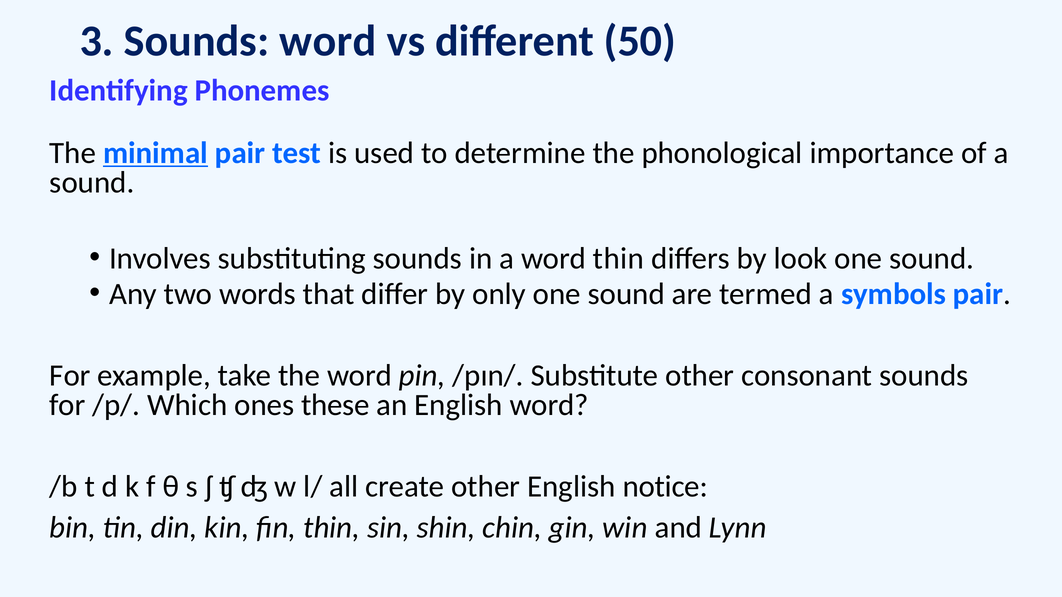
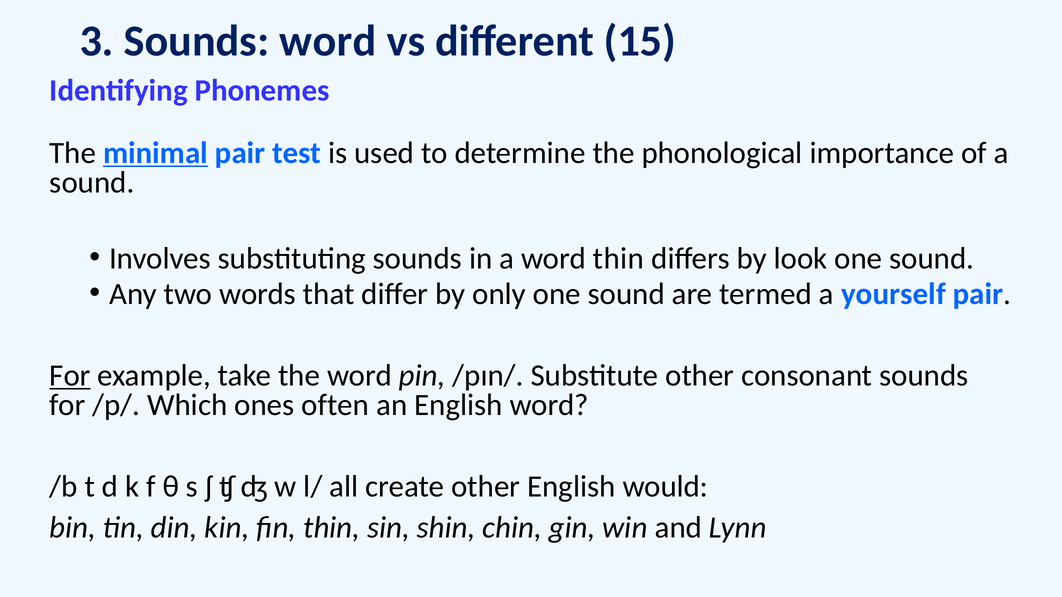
50: 50 -> 15 (640, 41)
symbols: symbols -> yourself (893, 294)
For underline: none -> present (70, 376)
these: these -> often (335, 405)
notice: notice -> would (665, 487)
